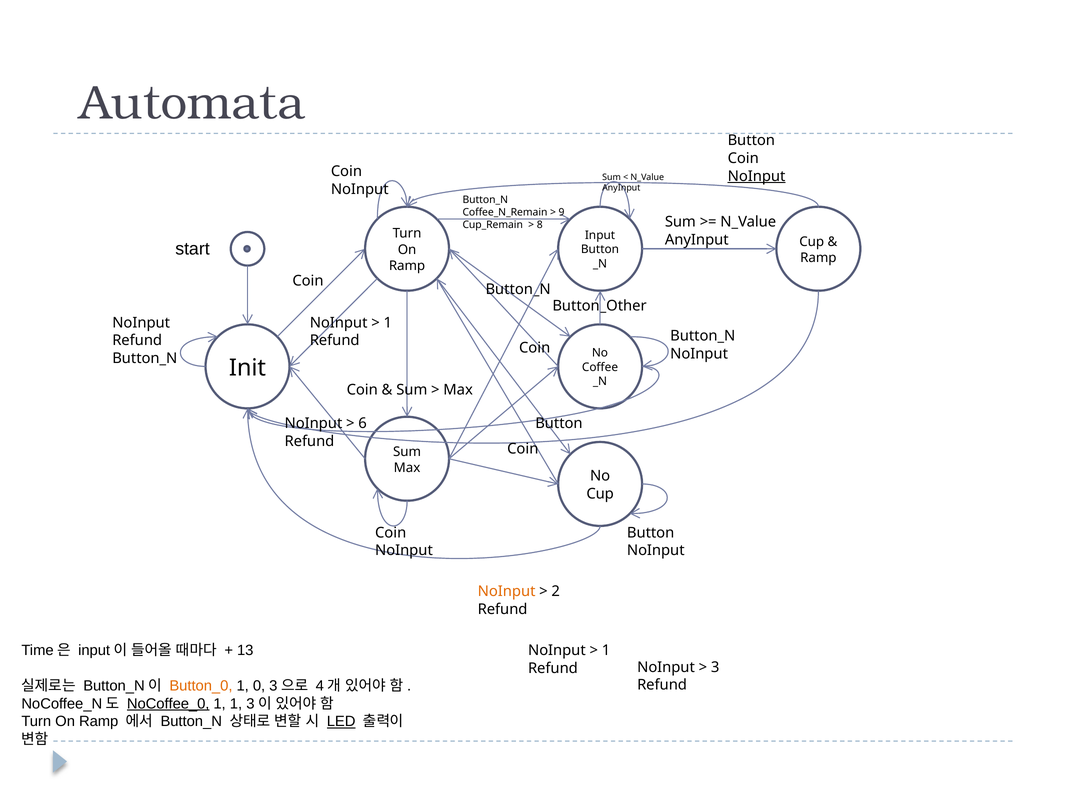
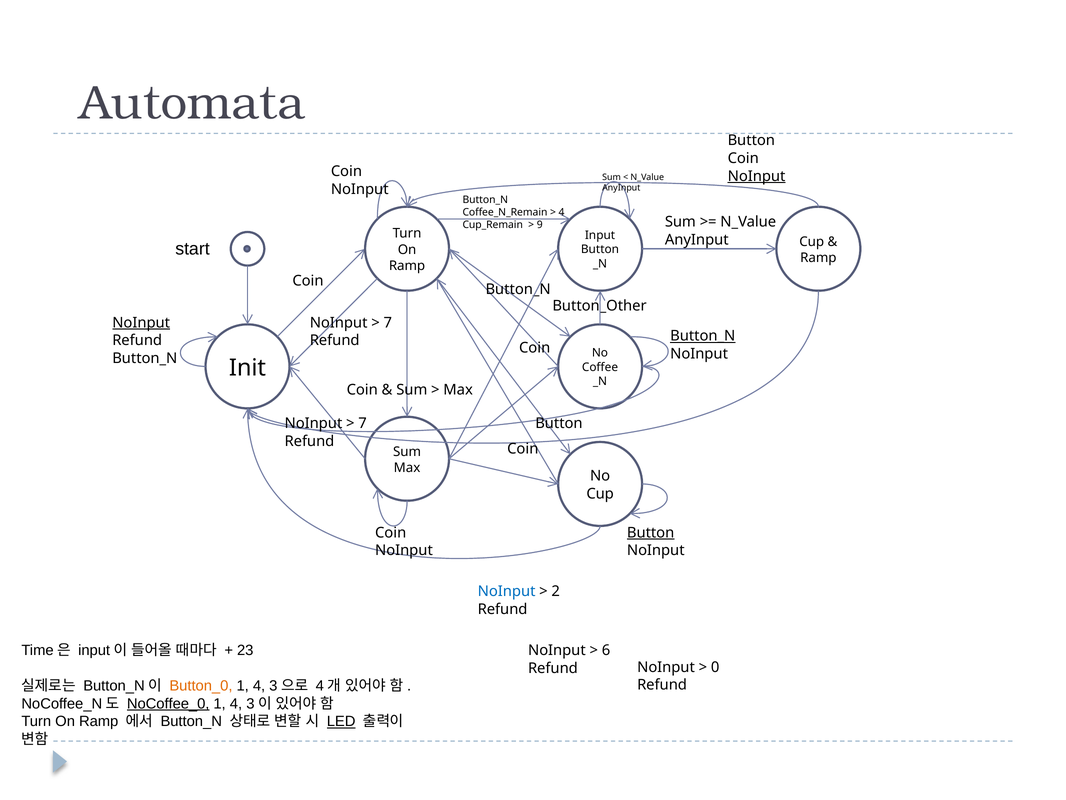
9: 9 -> 4 (562, 212)
8: 8 -> 9 (540, 225)
NoInput underline: none -> present (141, 323)
1: 1 -> 7 (388, 323)
Button_N underline: none -> present (703, 336)
6: 6 -> 7 (363, 423)
Button underline: none -> present (651, 532)
NoInput colour: orange -> blue (507, 591)
13: 13 -> 23 (245, 650)
1: 1 -> 6 (606, 650)
3: 3 -> 0 (715, 667)
0: 0 -> 4 (259, 686)
1: 1 -> 4 (236, 703)
